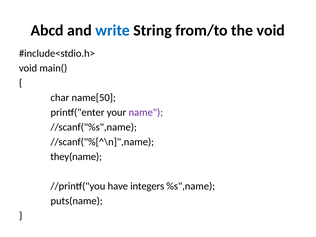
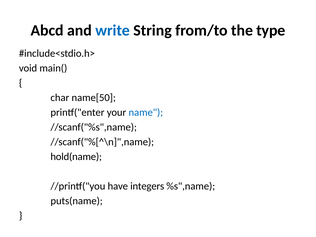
the void: void -> type (271, 30)
name colour: purple -> blue (146, 112)
they(name: they(name -> hold(name (76, 157)
